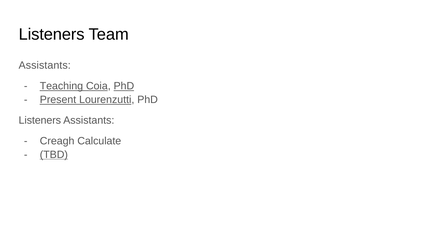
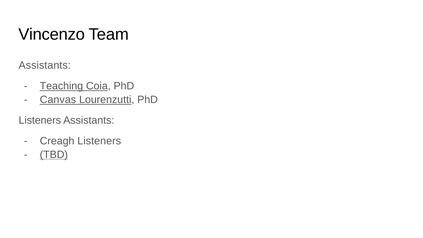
Listeners: Listeners -> Vincenzo (52, 34)
PhD underline: present -> none (124, 86)
Present: Present -> Canvas (58, 100)
Creagh Calculate: Calculate -> Listeners (99, 141)
